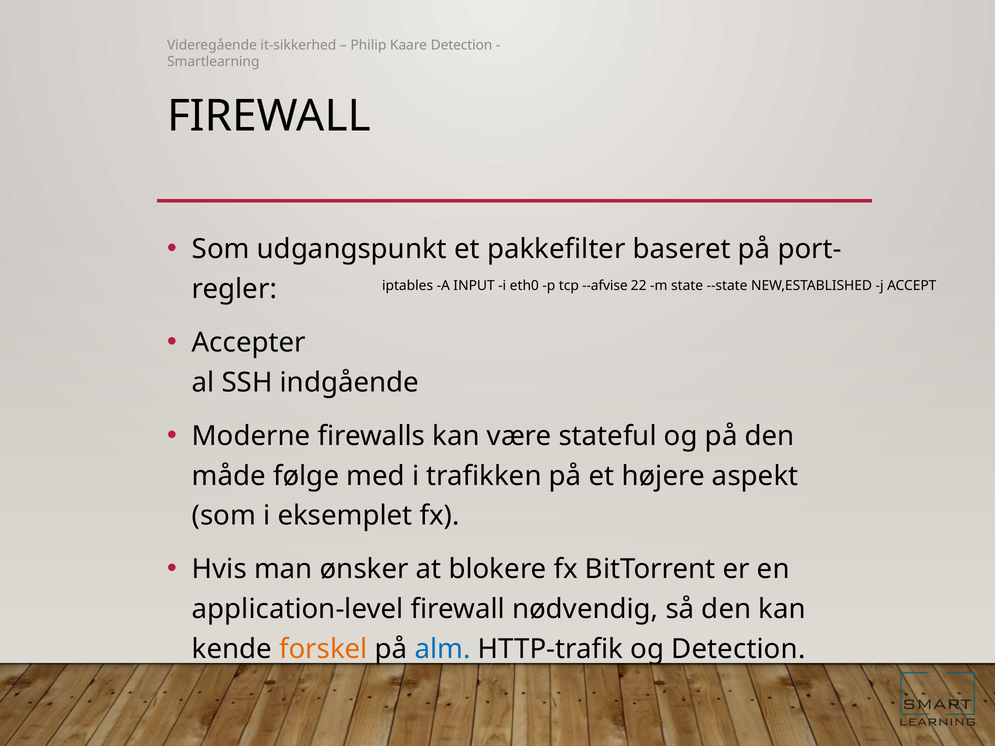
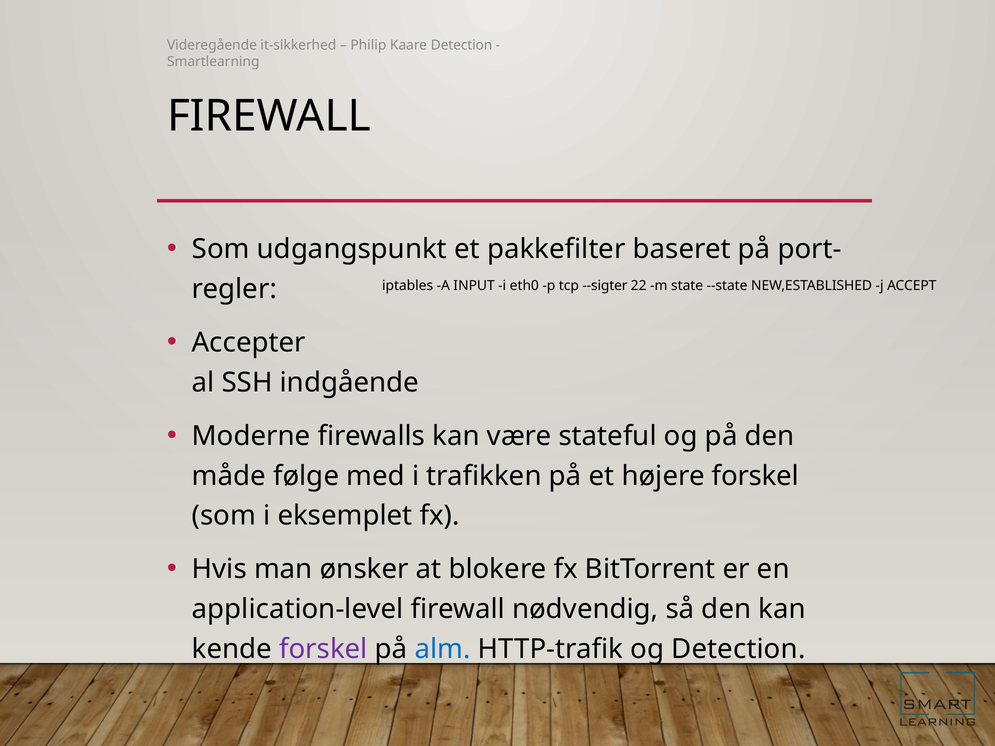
--afvise: --afvise -> --sigter (605, 286)
højere aspekt: aspekt -> forskel (755, 476)
forskel colour: orange -> purple (323, 649)
